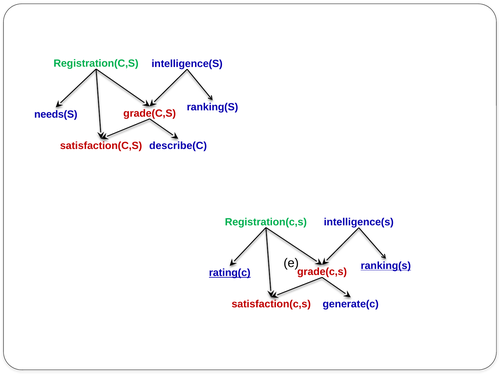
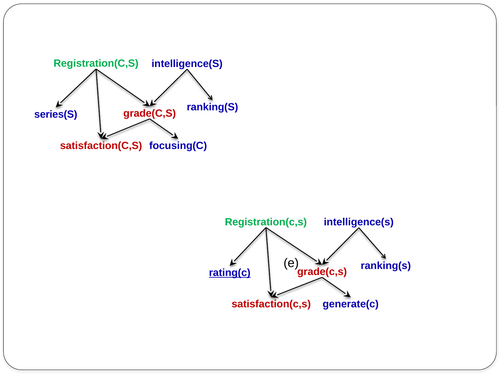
needs(S: needs(S -> series(S (56, 114)
describe(C: describe(C -> focusing(C (178, 146)
ranking(s underline: present -> none (386, 266)
